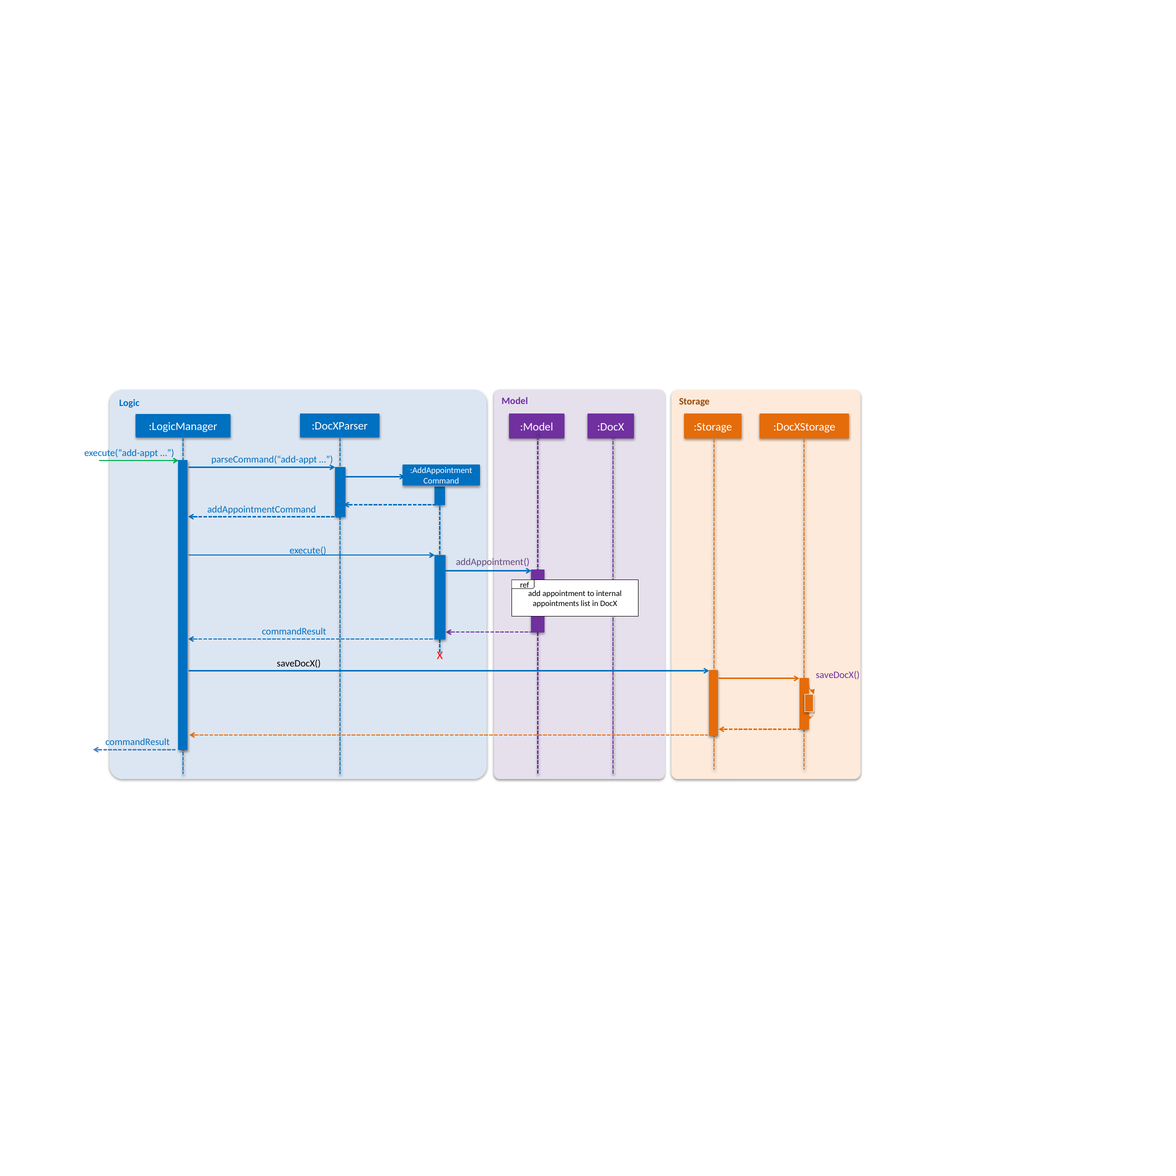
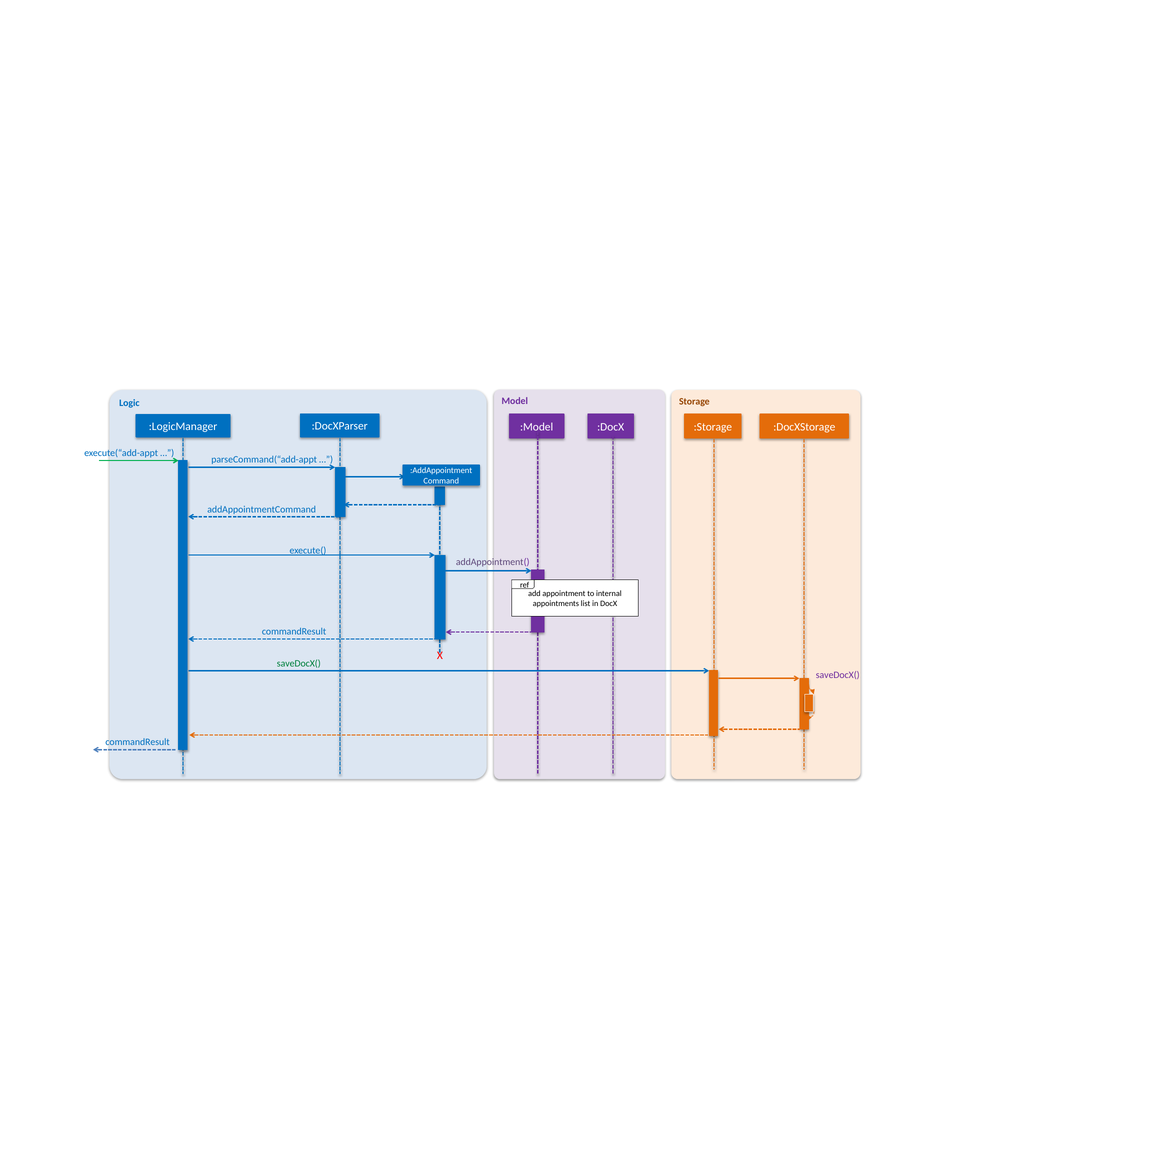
saveDocX( colour: black -> green (299, 664)
